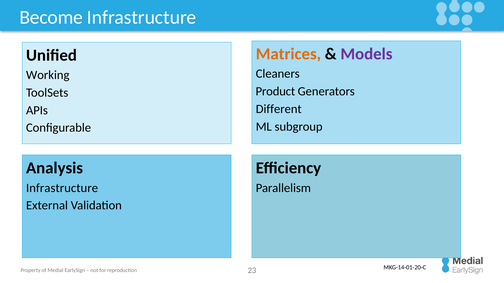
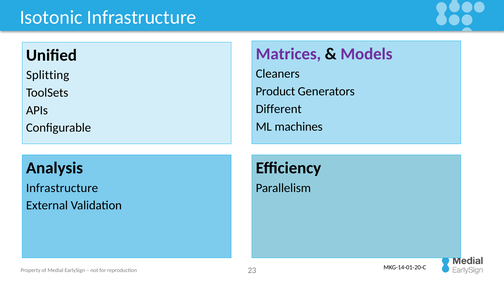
Become: Become -> Isotonic (51, 17)
Matrices colour: orange -> purple (288, 54)
Working: Working -> Splitting (48, 75)
subgroup: subgroup -> machines (299, 127)
